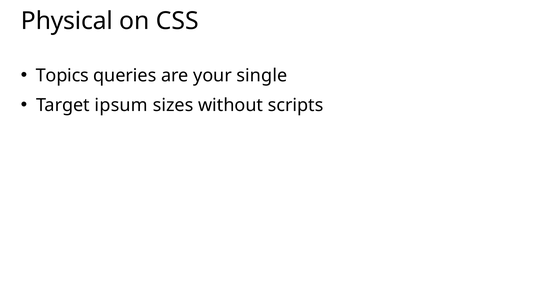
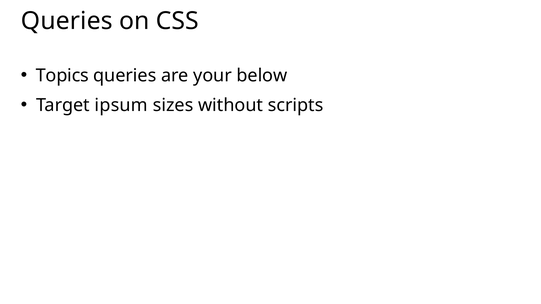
Physical: Physical -> Queries (67, 21)
single: single -> below (262, 76)
